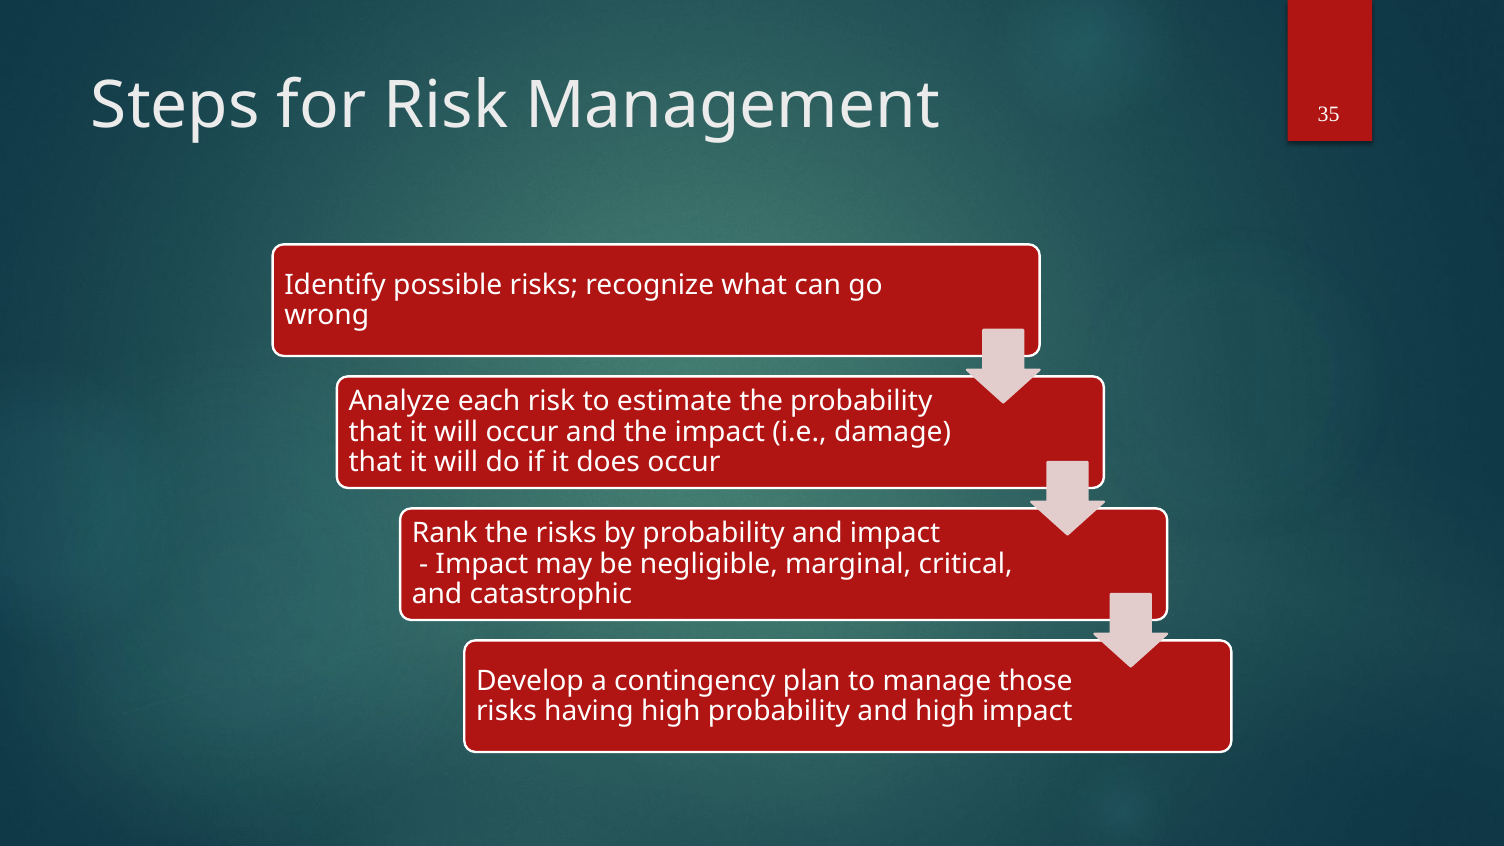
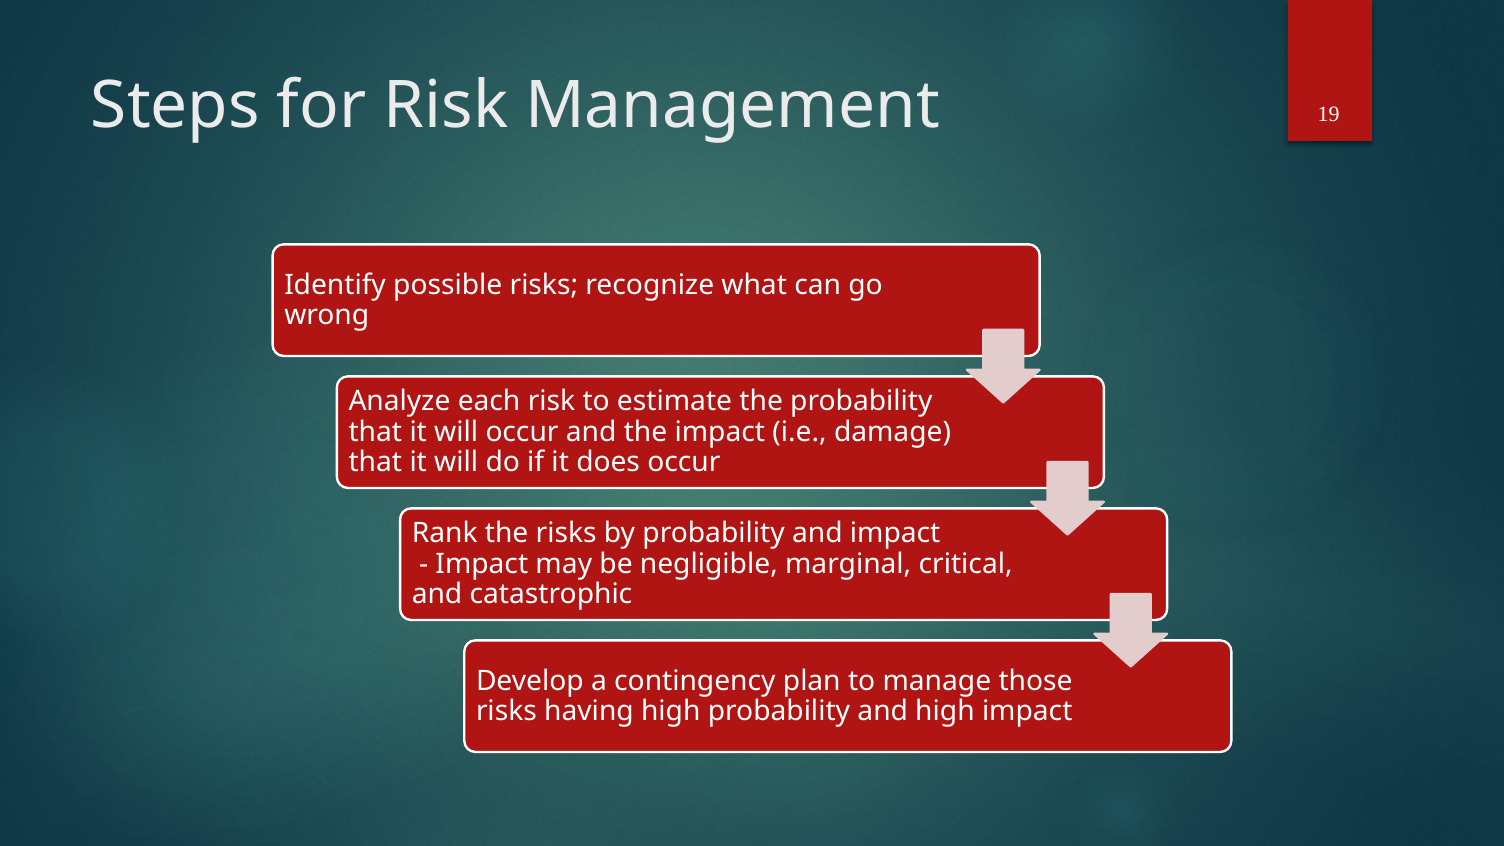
35: 35 -> 19 (1329, 114)
